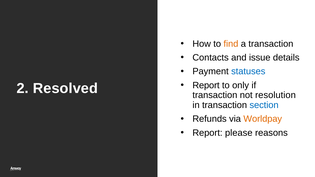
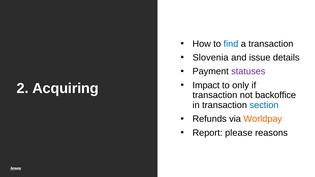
find colour: orange -> blue (231, 44)
Contacts: Contacts -> Slovenia (211, 58)
statuses colour: blue -> purple (248, 72)
Report: Report -> Impact (206, 85)
Resolved: Resolved -> Acquiring (66, 88)
resolution: resolution -> backoffice (276, 95)
